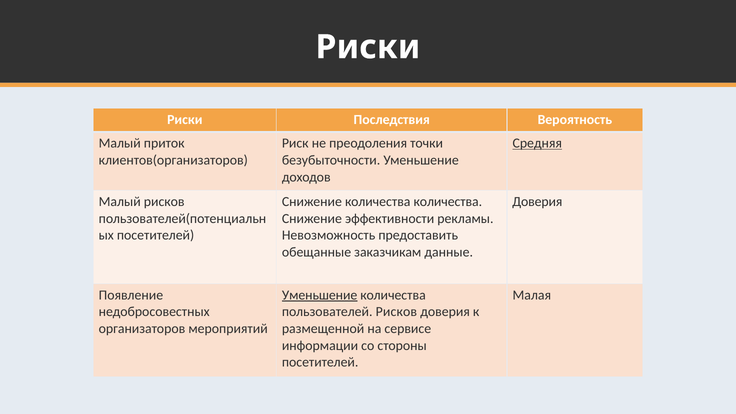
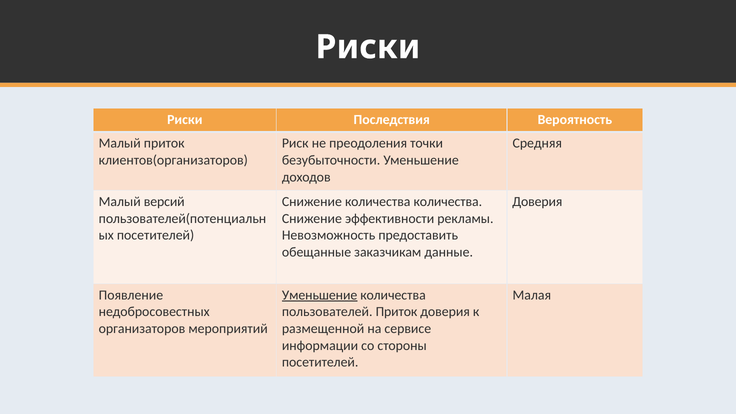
Средняя underline: present -> none (537, 143)
Малый рисков: рисков -> версий (164, 202)
пользователей Рисков: Рисков -> Приток (397, 312)
